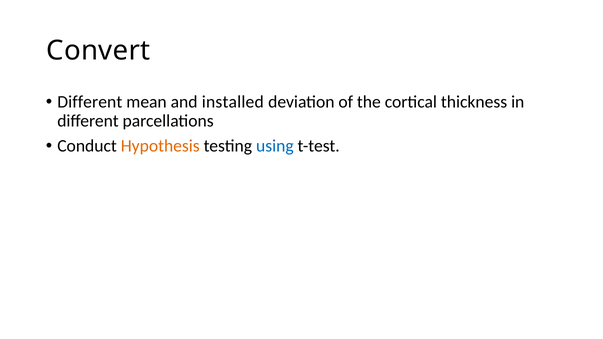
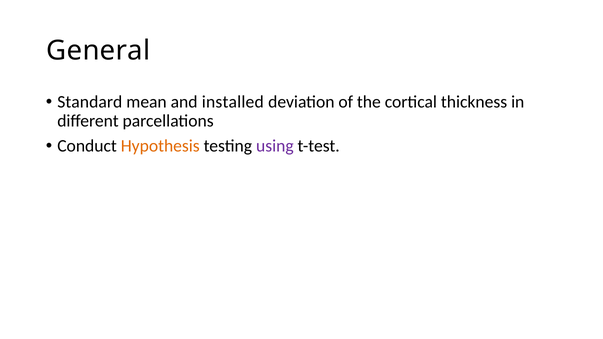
Convert: Convert -> General (98, 51)
Different: Different -> Standard (90, 102)
using colour: blue -> purple (275, 146)
